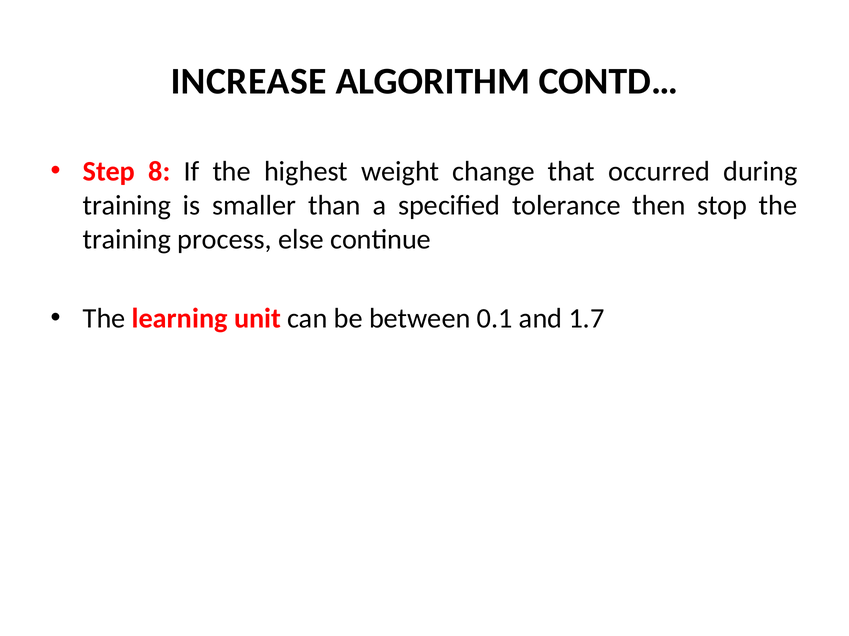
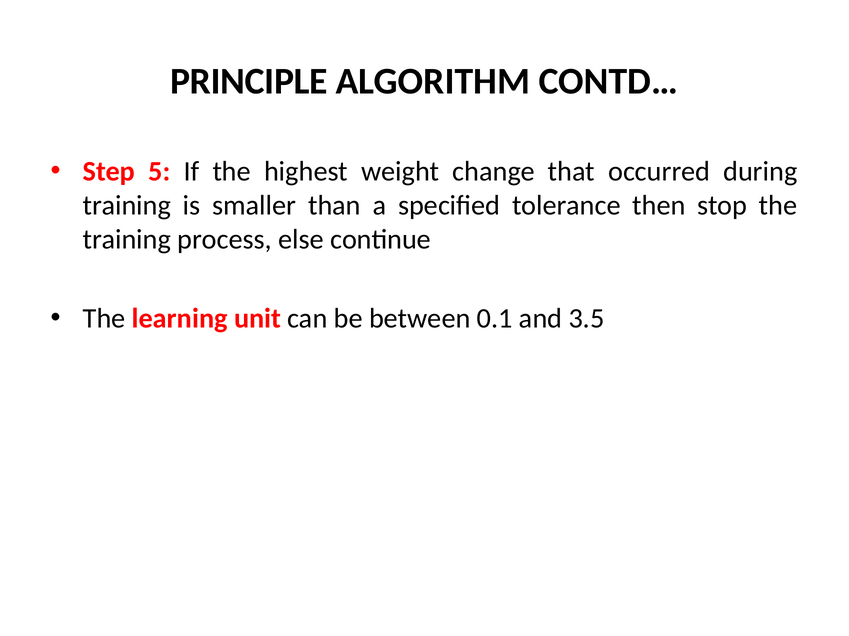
INCREASE: INCREASE -> PRINCIPLE (249, 81)
8: 8 -> 5 (159, 172)
1.7: 1.7 -> 3.5 (587, 319)
